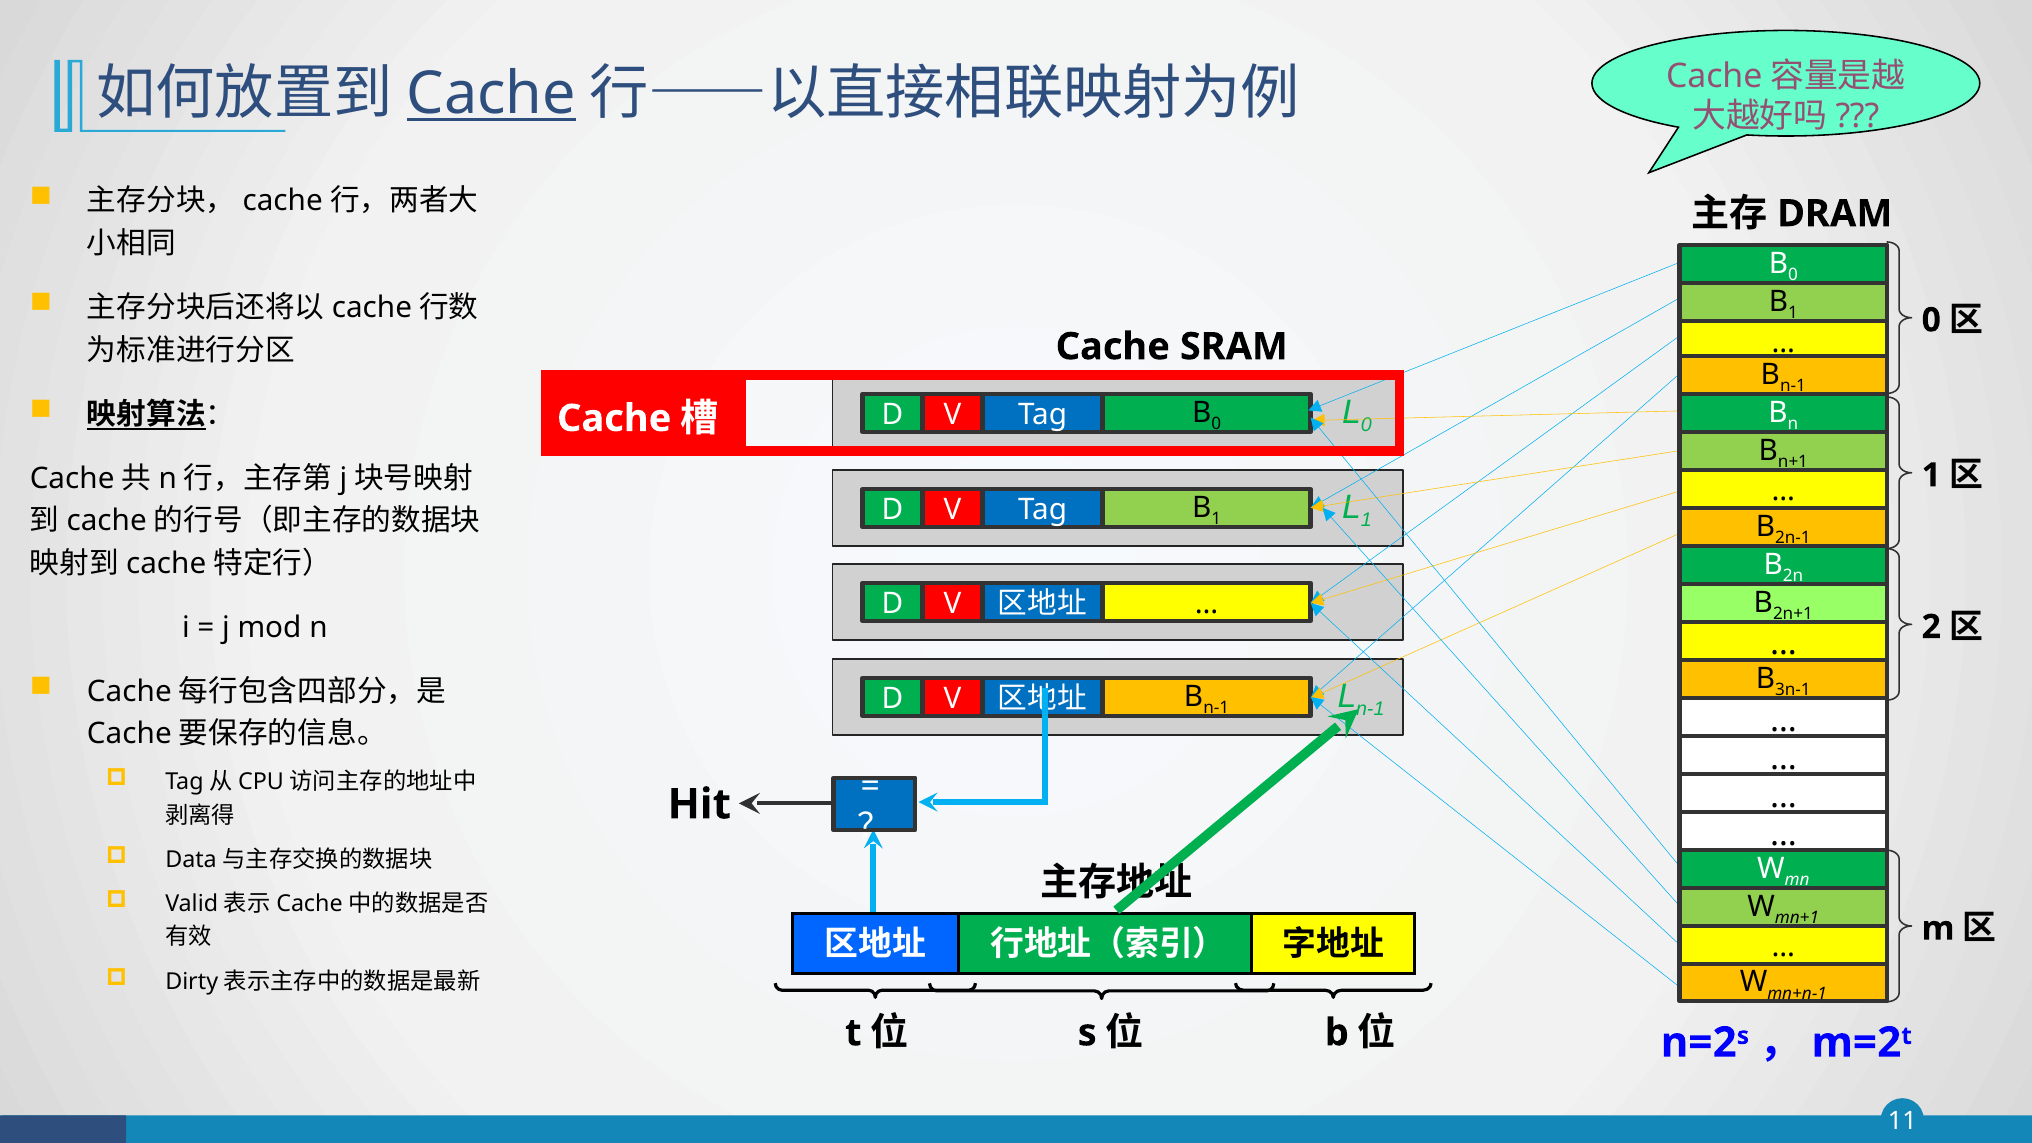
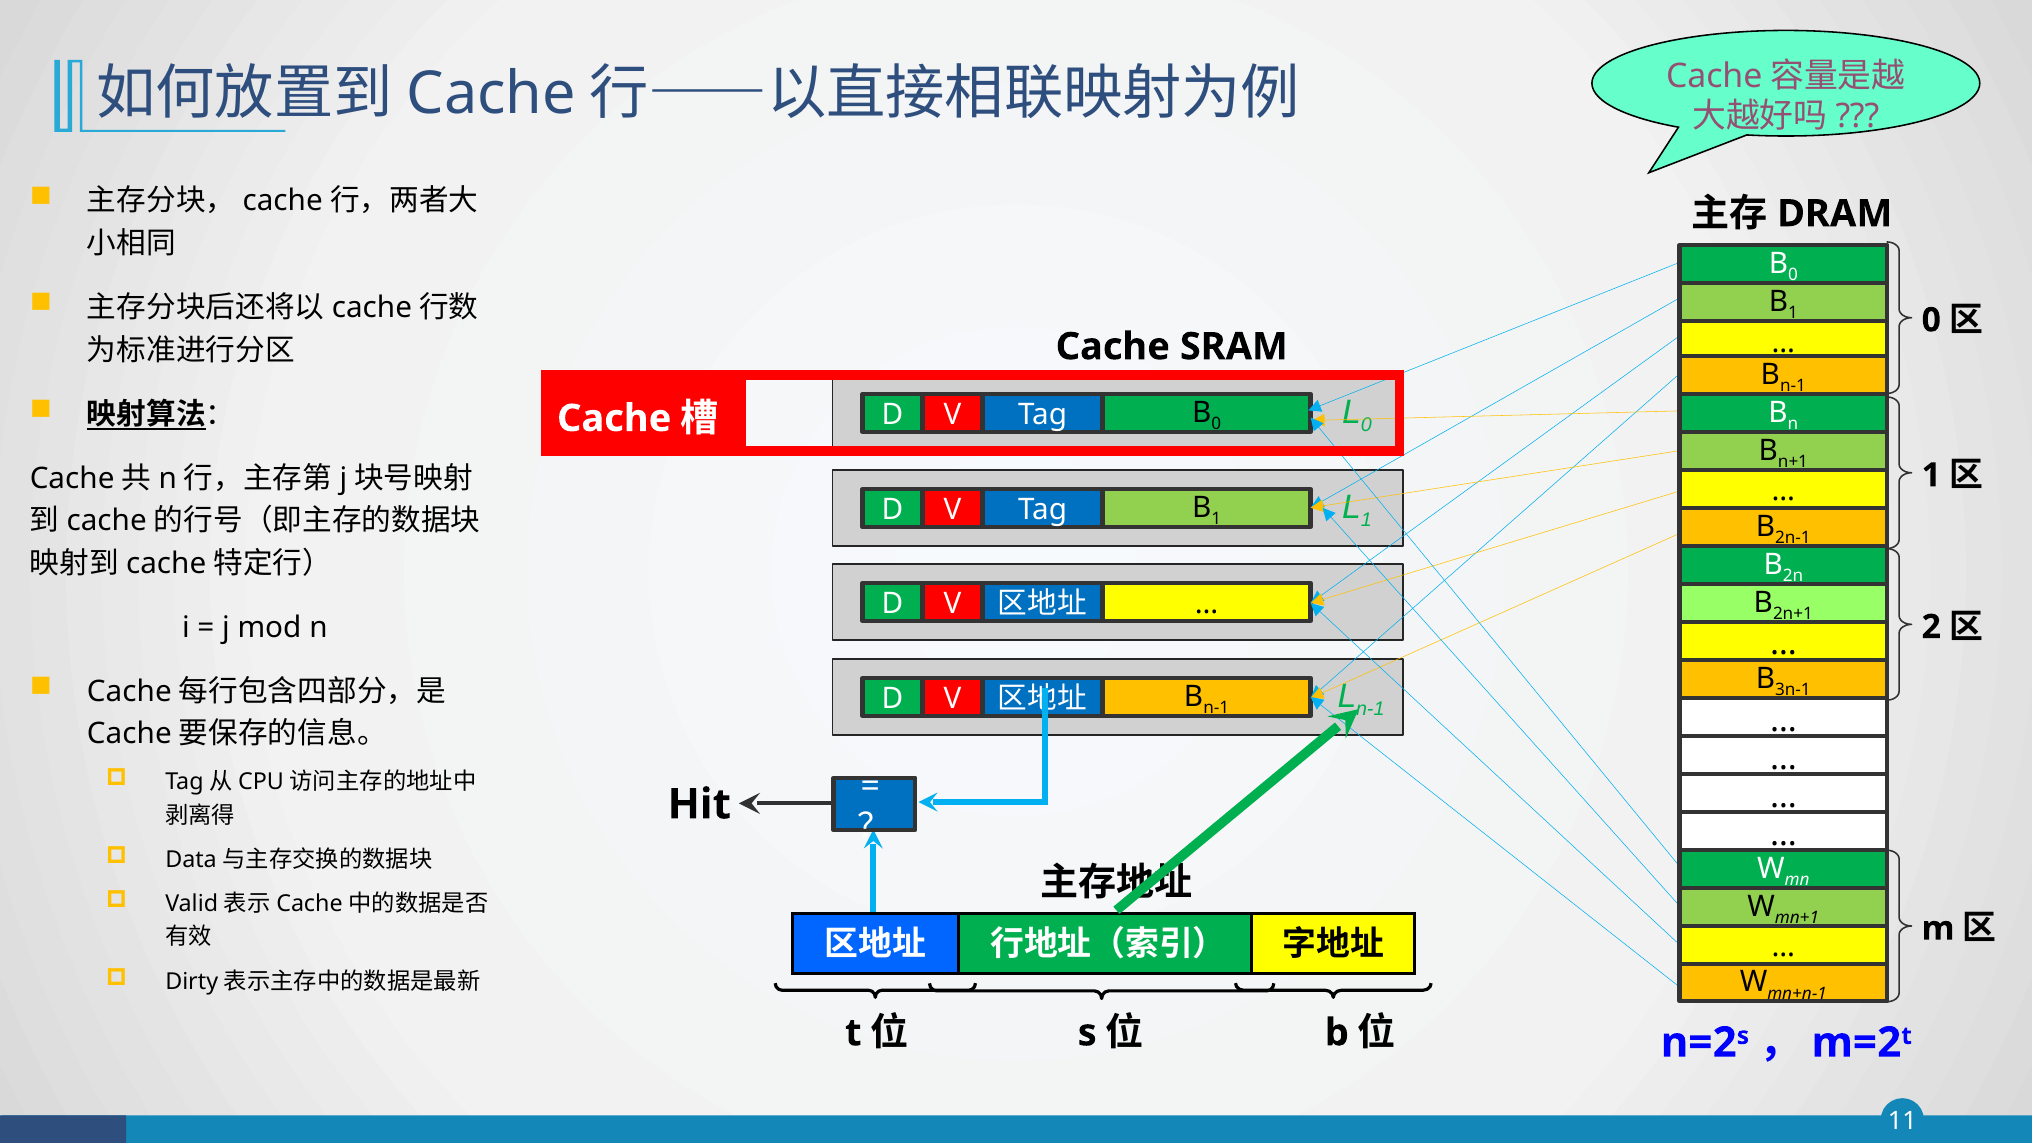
Cache underline: present -> none (491, 94)
